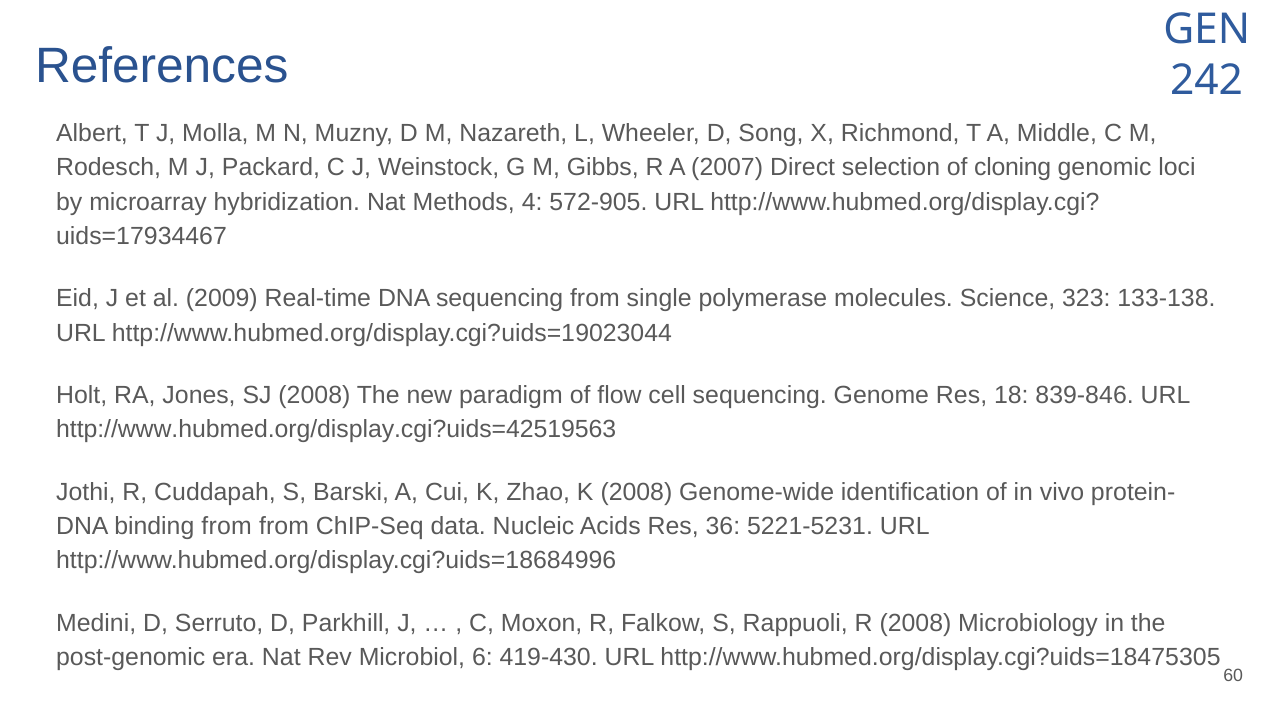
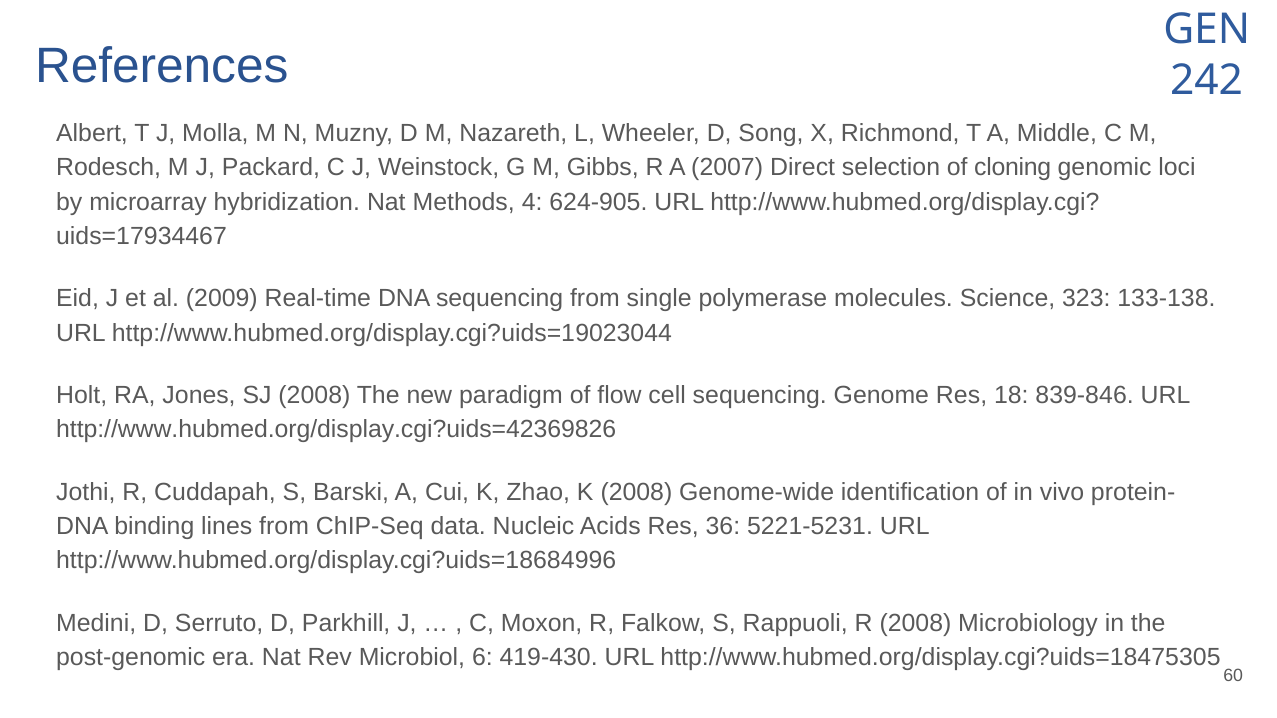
572-905: 572-905 -> 624-905 (598, 202)
http://www.hubmed.org/display.cgi?uids=42519563: http://www.hubmed.org/display.cgi?uids=42519563 -> http://www.hubmed.org/display.cgi?uids=42369826 (336, 430)
binding from: from -> lines (227, 527)
